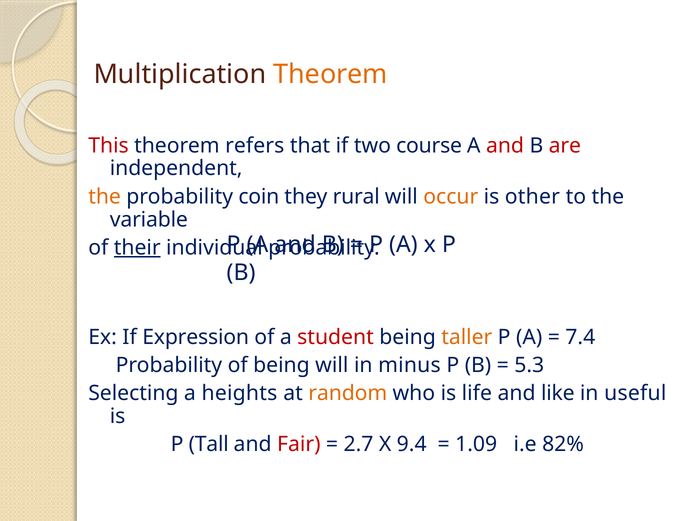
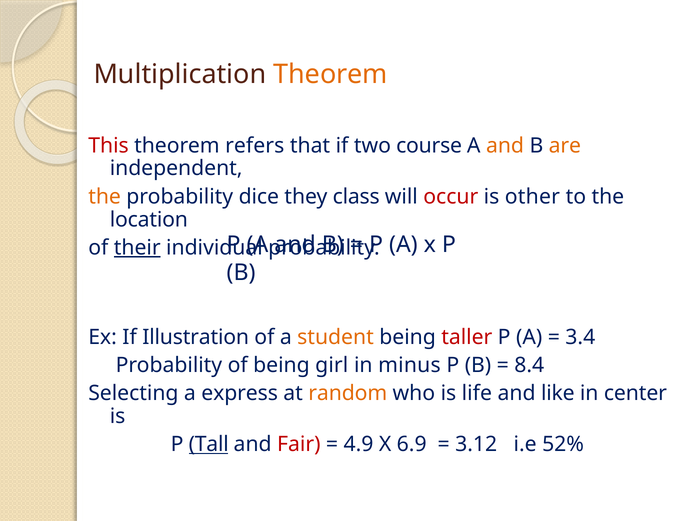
and colour: red -> orange (505, 145)
are colour: red -> orange (565, 145)
coin: coin -> dice (259, 196)
rural: rural -> class (356, 196)
occur colour: orange -> red (451, 196)
variable: variable -> location (149, 219)
Expression: Expression -> Illustration (196, 337)
student colour: red -> orange (336, 337)
taller colour: orange -> red (467, 337)
7.4: 7.4 -> 3.4 (580, 337)
being will: will -> girl (332, 365)
5.3: 5.3 -> 8.4 (529, 365)
heights: heights -> express (240, 393)
useful: useful -> center (635, 393)
Tall underline: none -> present (209, 444)
2.7: 2.7 -> 4.9 (358, 444)
9.4: 9.4 -> 6.9 (412, 444)
1.09: 1.09 -> 3.12 (476, 444)
82%: 82% -> 52% (563, 444)
